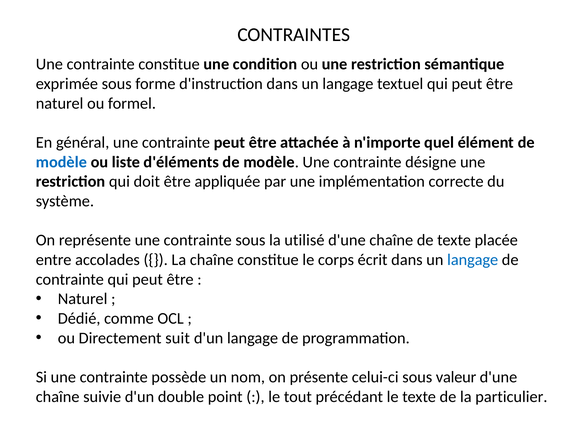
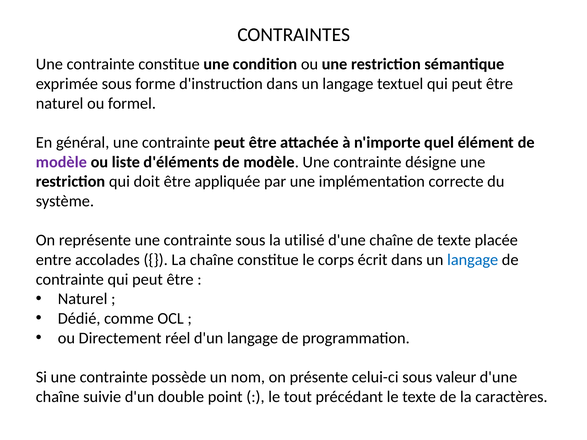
modèle colour: blue -> purple (61, 162)
suit: suit -> réel (178, 338)
particulier: particulier -> caractères (511, 397)
